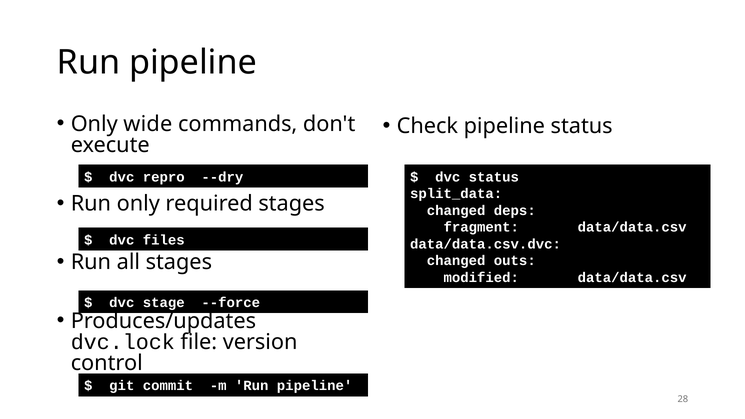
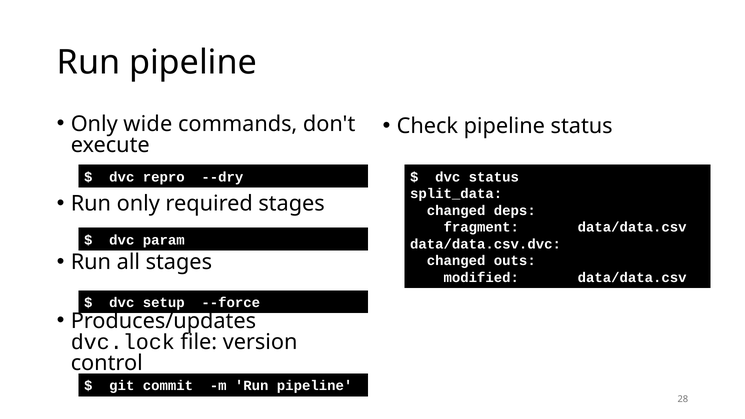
files: files -> param (164, 240)
stage: stage -> setup (164, 303)
